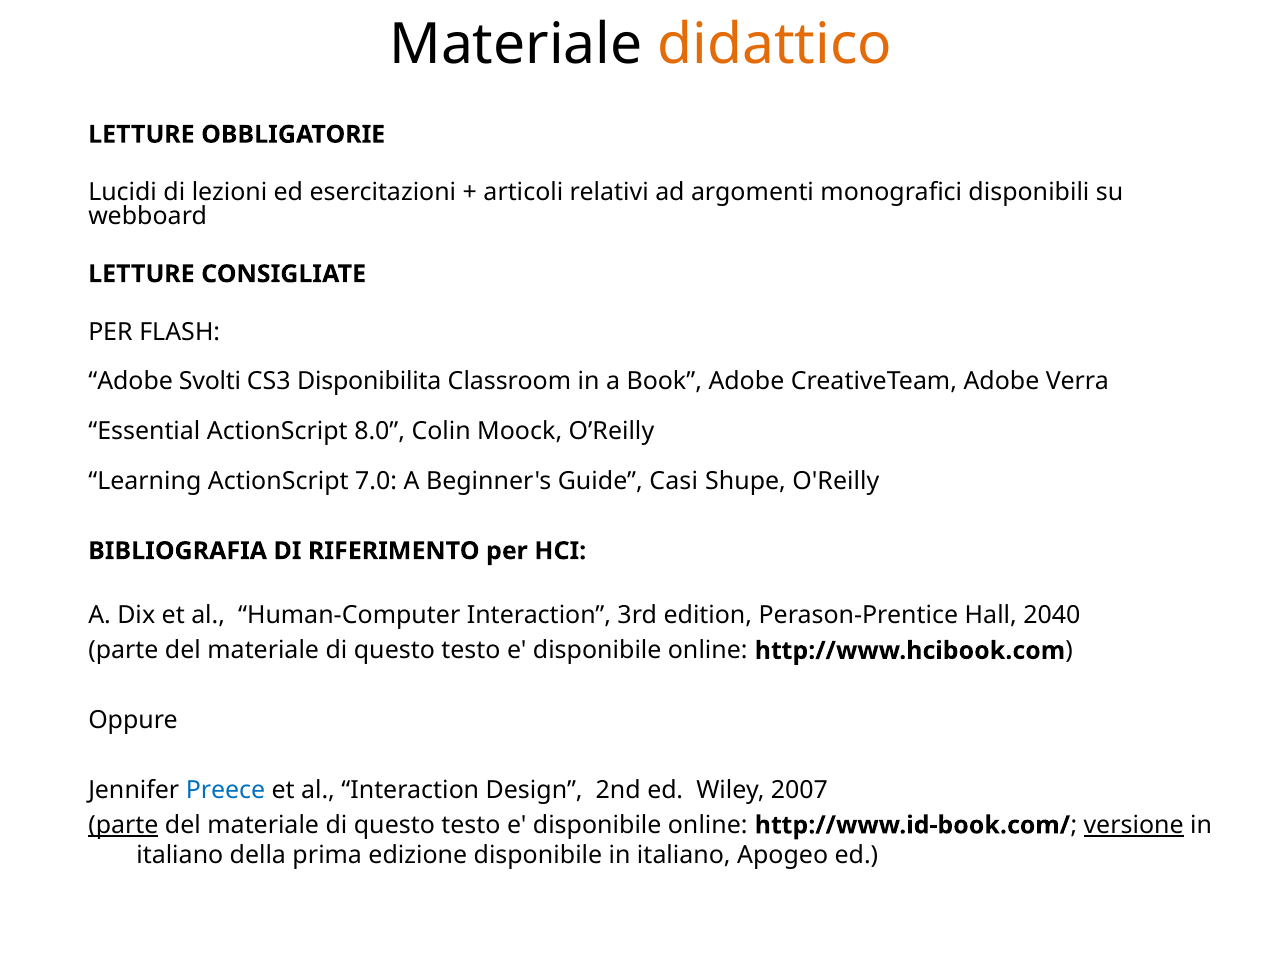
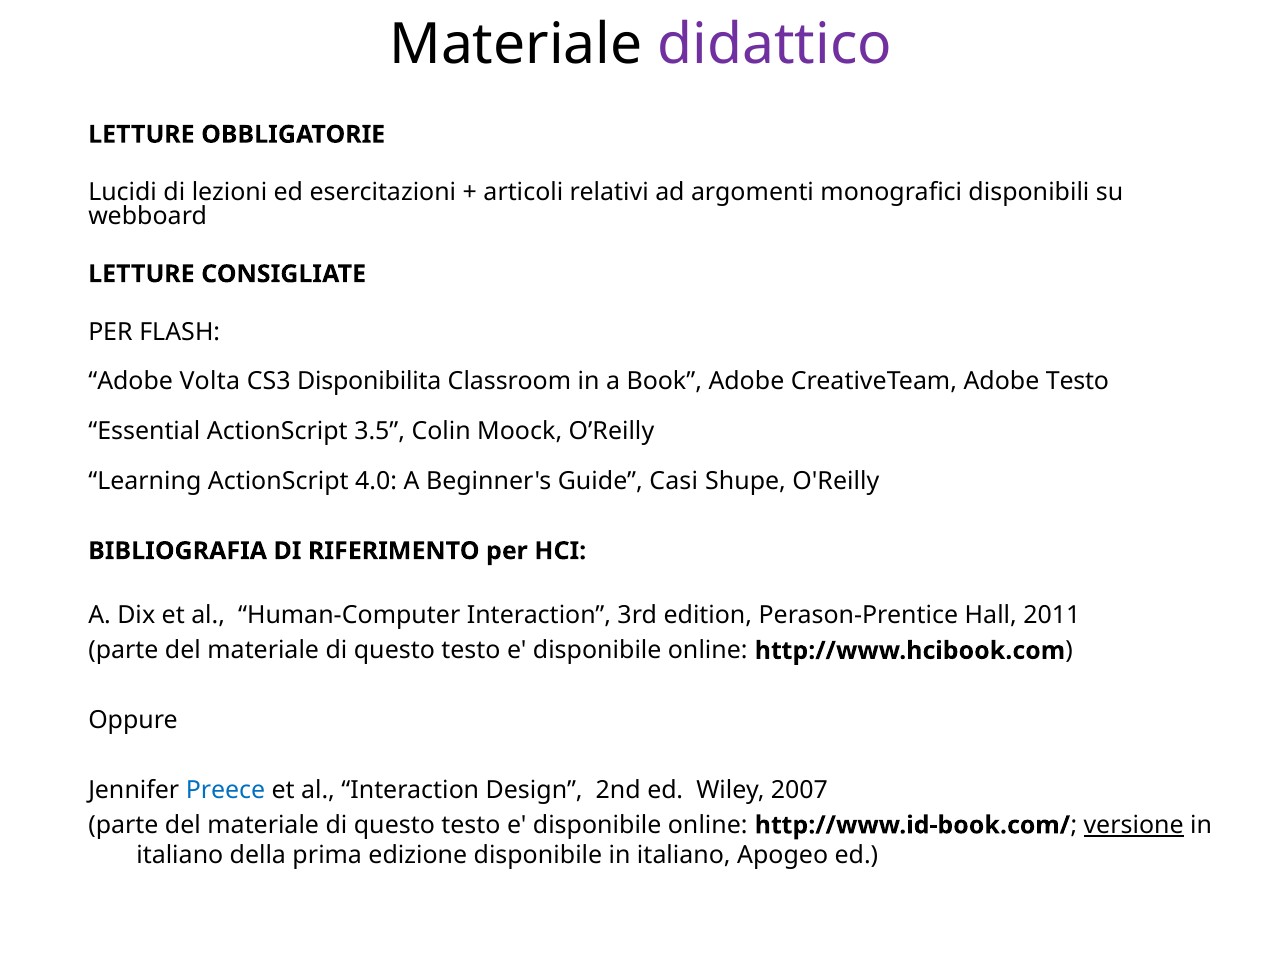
didattico colour: orange -> purple (775, 44)
Svolti: Svolti -> Volta (210, 382)
Adobe Verra: Verra -> Testo (1077, 382)
8.0: 8.0 -> 3.5 (380, 431)
7.0: 7.0 -> 4.0 (376, 481)
2040: 2040 -> 2011 (1052, 616)
parte underline: present -> none (123, 826)
